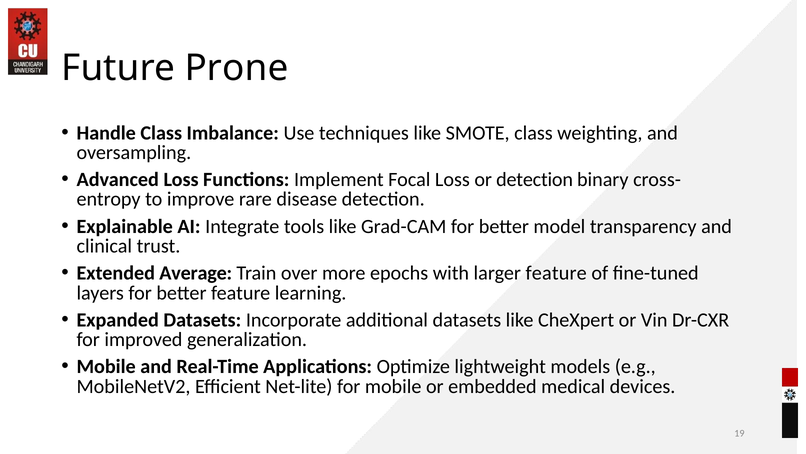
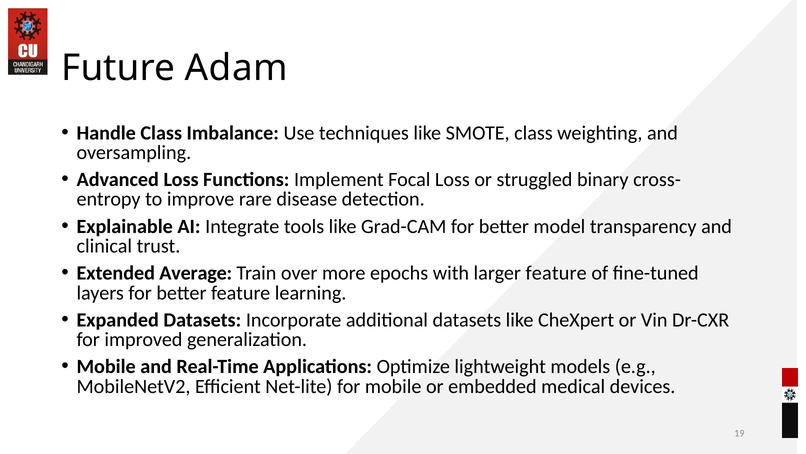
Prone: Prone -> Adam (236, 68)
or detection: detection -> struggled (534, 179)
